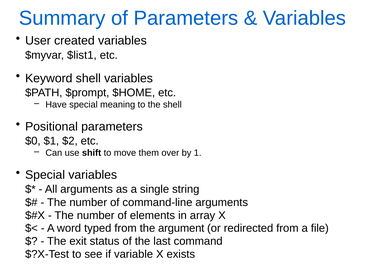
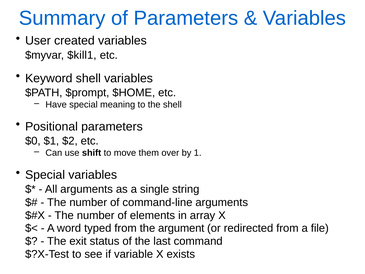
$list1: $list1 -> $kill1 (82, 55)
